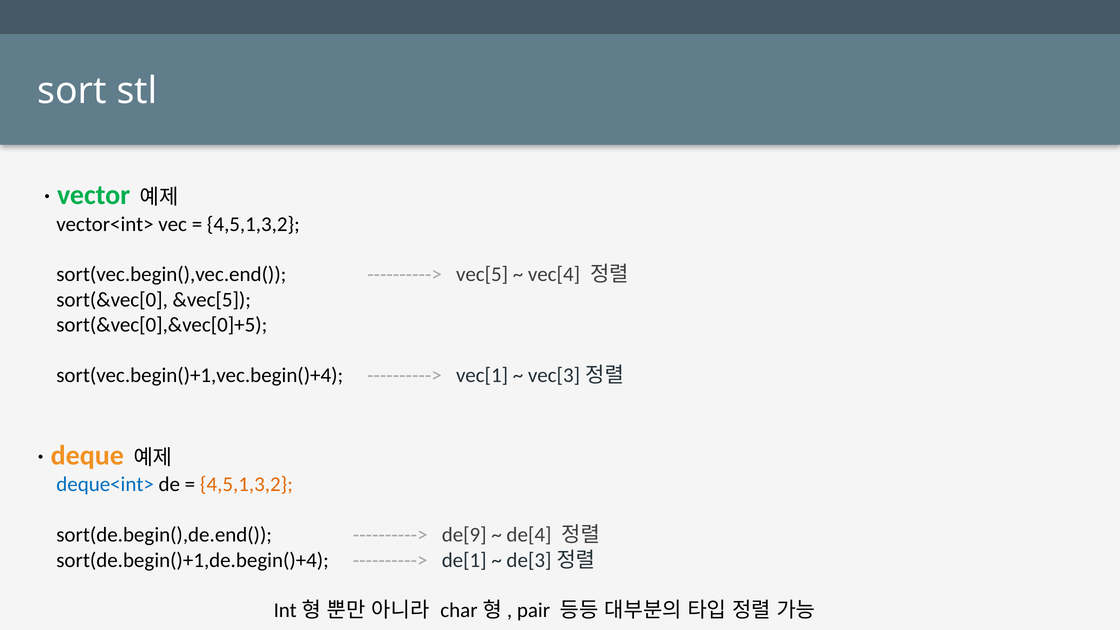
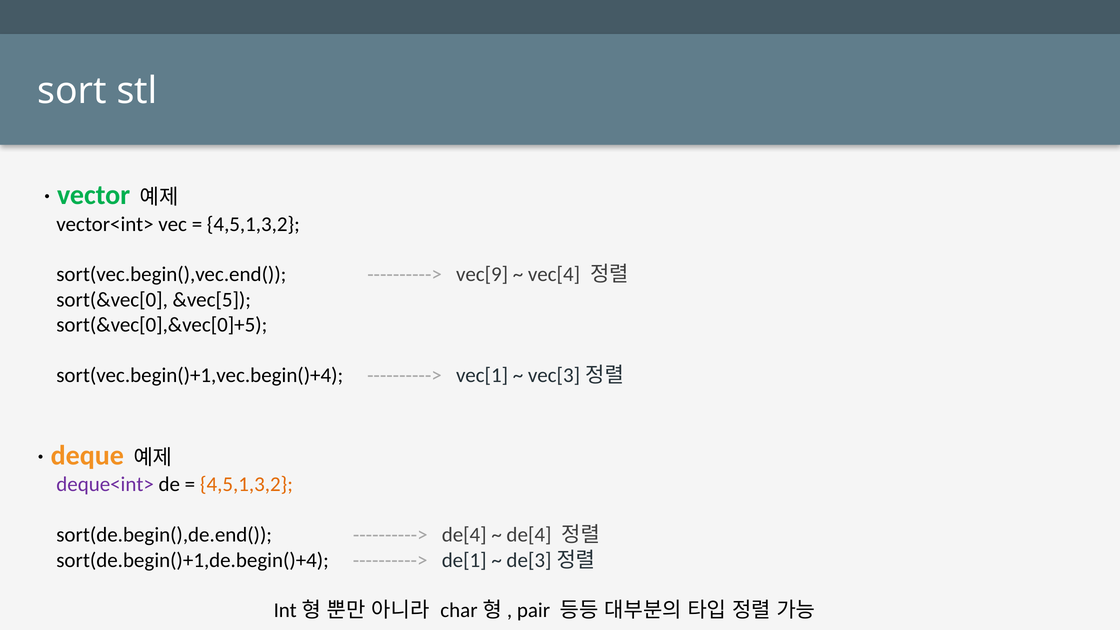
vec[5: vec[5 -> vec[9 (482, 274)
deque<int> colour: blue -> purple (105, 484)
de[9: de[9 -> de[4 (464, 535)
